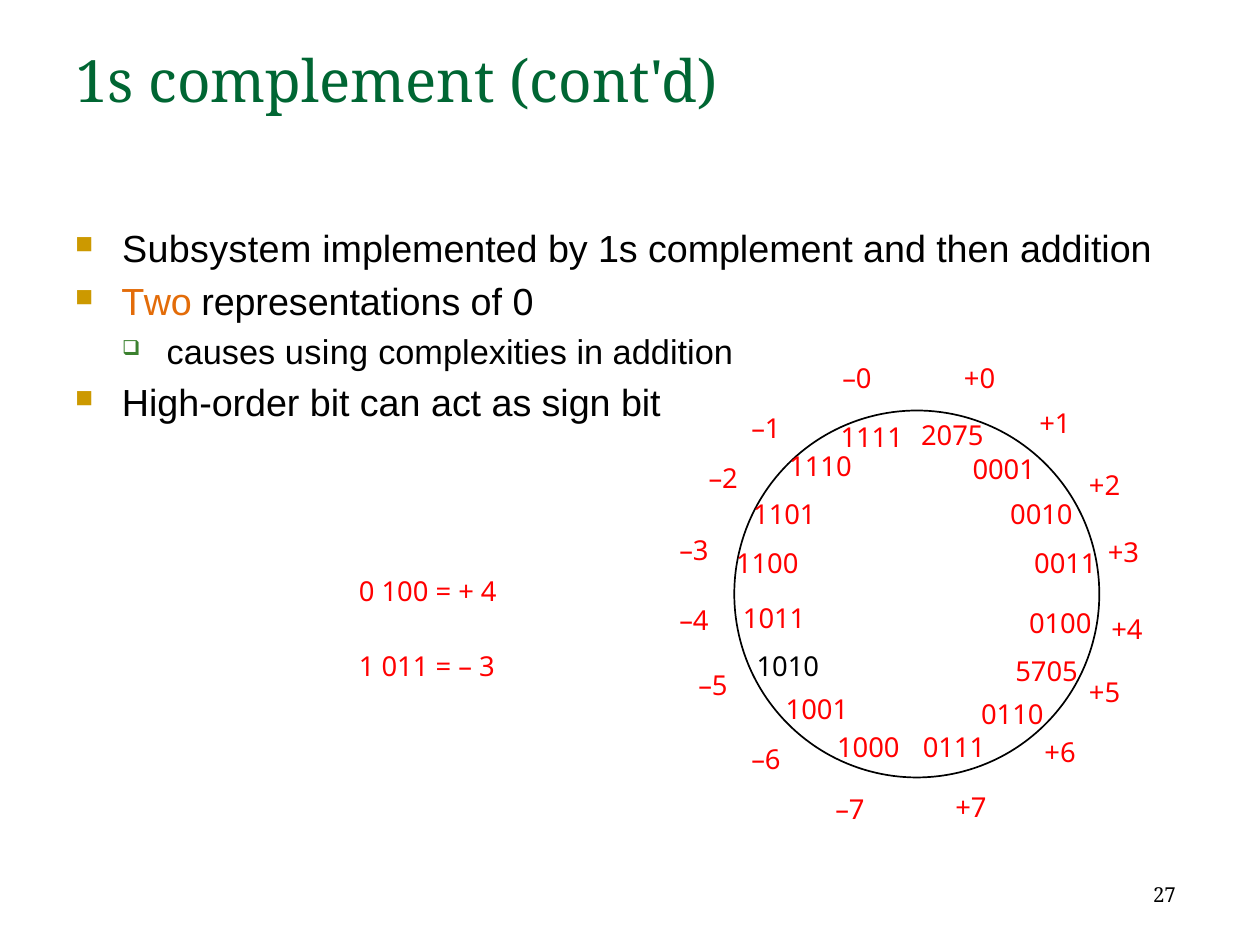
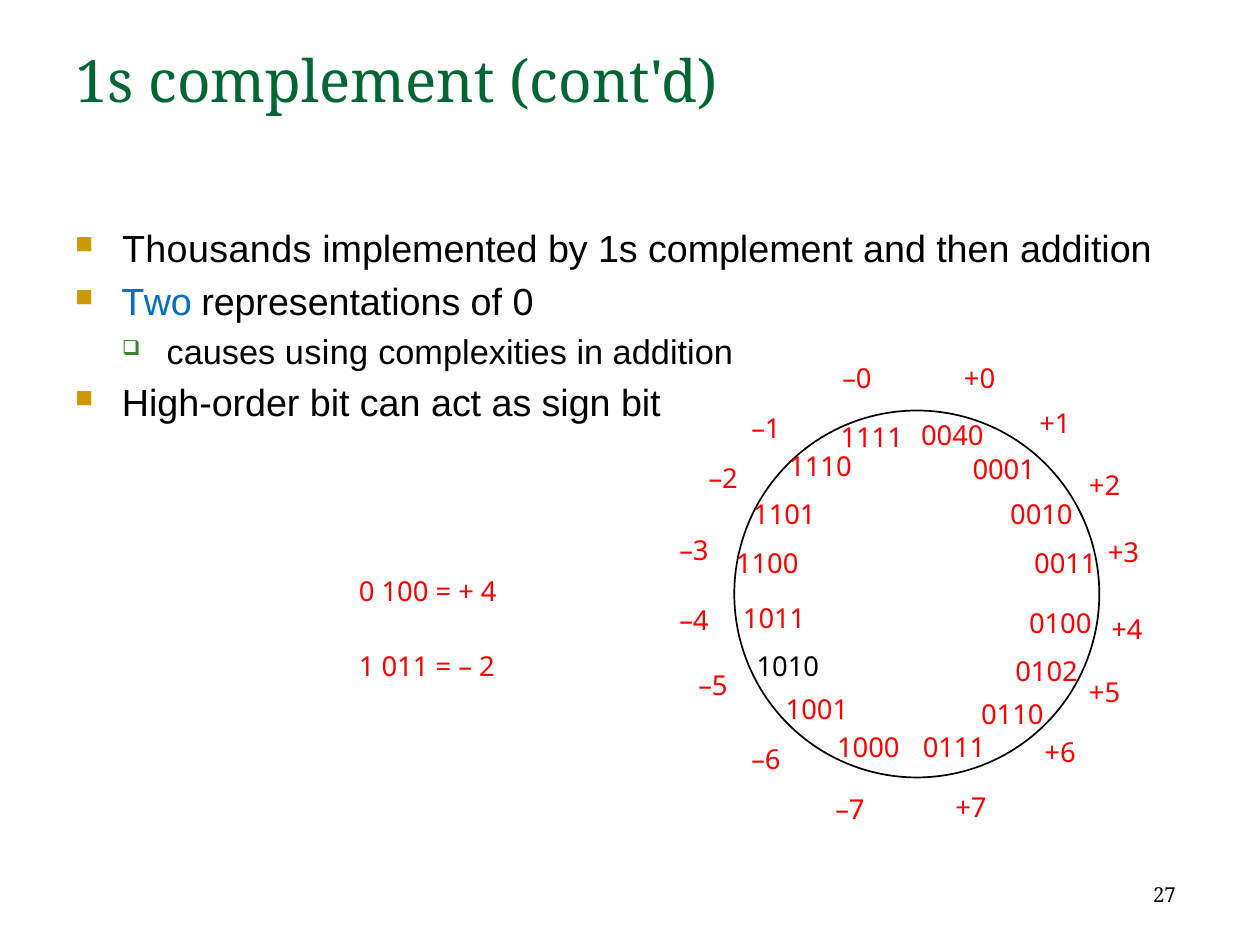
Subsystem: Subsystem -> Thousands (217, 250)
Two colour: orange -> blue (157, 303)
2075: 2075 -> 0040 (952, 436)
3: 3 -> 2 (487, 667)
5705: 5705 -> 0102 (1047, 672)
